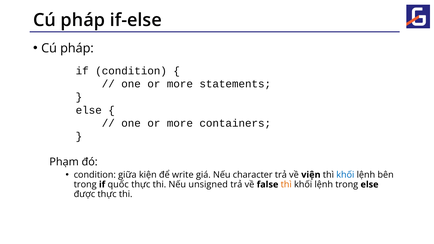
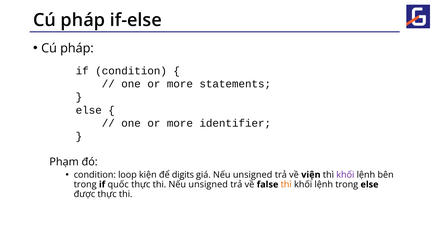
containers: containers -> identifier (235, 123)
giữa: giữa -> loop (127, 175)
write: write -> digits (183, 175)
giá Nếu character: character -> unsigned (253, 175)
khối colour: blue -> purple (345, 175)
